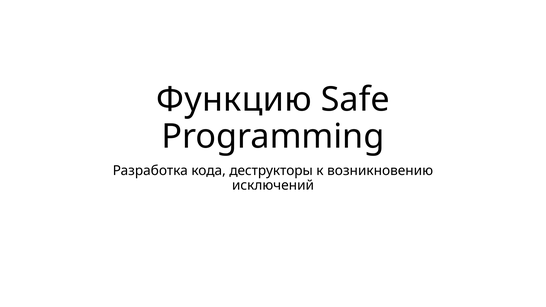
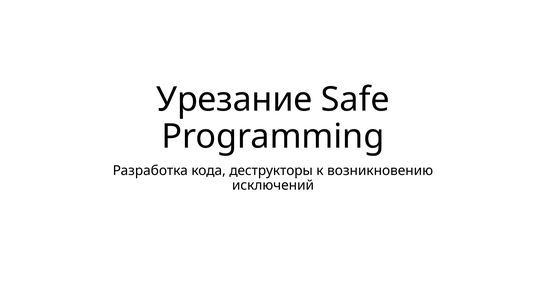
Функцию: Функцию -> Урезание (234, 100)
